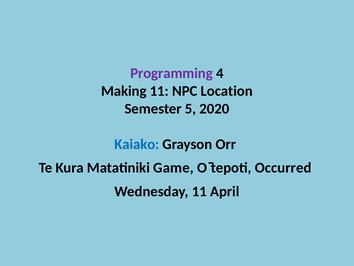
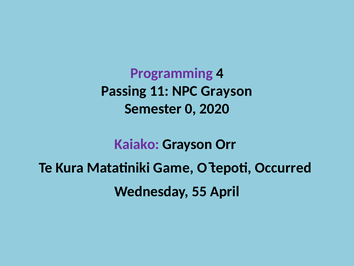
Making: Making -> Passing (124, 91)
NPC Location: Location -> Grayson (227, 91)
5: 5 -> 0 (191, 109)
Kaiako colour: blue -> purple (137, 144)
Wednesday 11: 11 -> 55 (199, 191)
